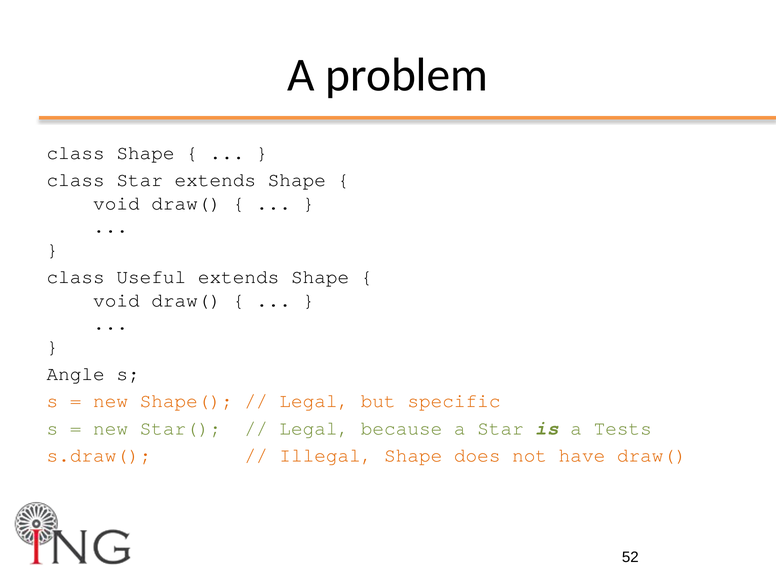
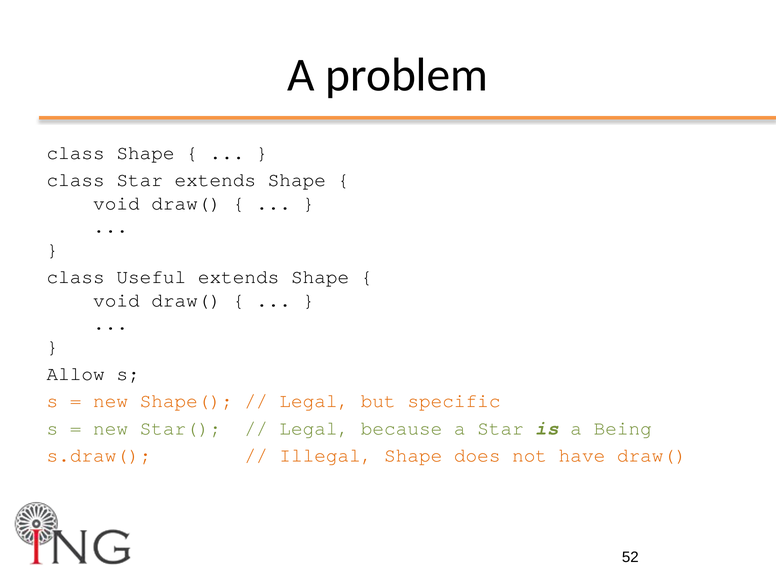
Angle: Angle -> Allow (76, 374)
Tests: Tests -> Being (623, 428)
